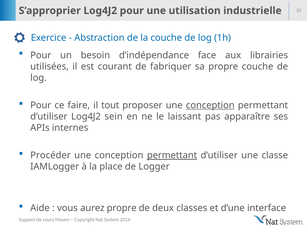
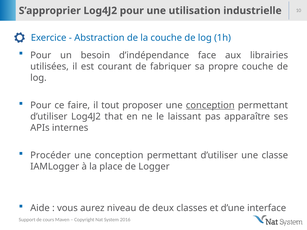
sein: sein -> that (114, 117)
permettant underline: present -> none (172, 156)
aurez propre: propre -> niveau (122, 208)
